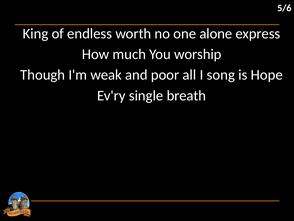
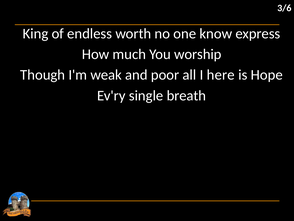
5/6: 5/6 -> 3/6 (284, 8)
alone: alone -> know (216, 34)
song: song -> here (221, 75)
